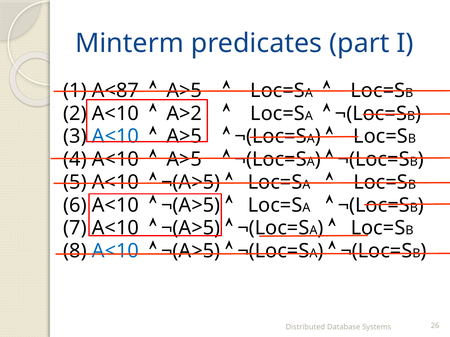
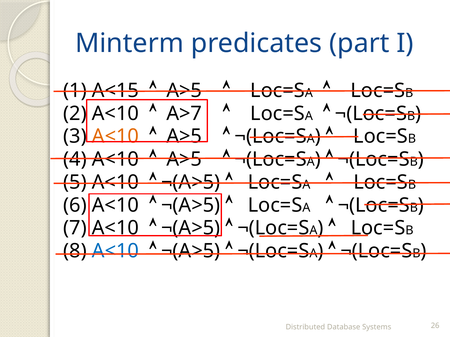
A<87: A<87 -> A<15 (115, 91)
A>2: A>2 -> A>7 (184, 114)
A<10 colour: blue -> orange (115, 137)
